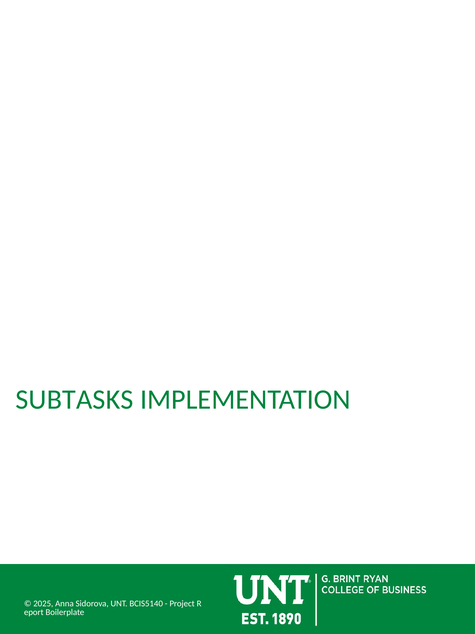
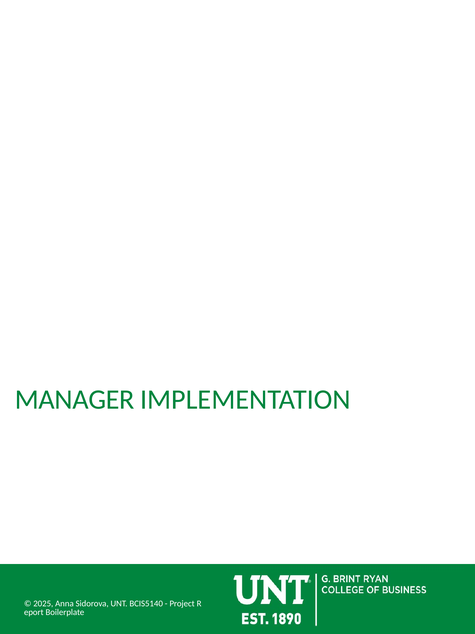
SUBTASKS: SUBTASKS -> MANAGER (75, 399)
